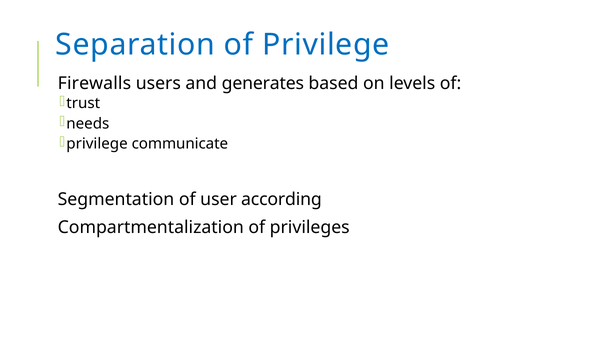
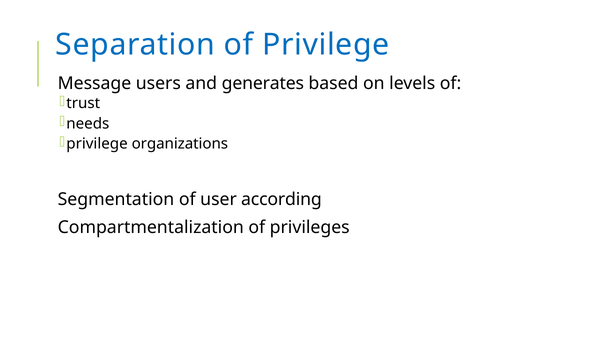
Firewalls: Firewalls -> Message (95, 83)
communicate: communicate -> organizations (180, 144)
